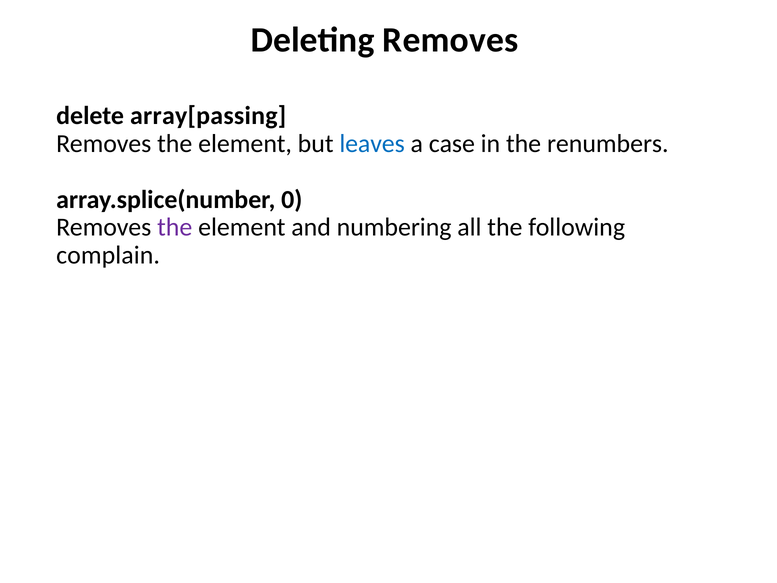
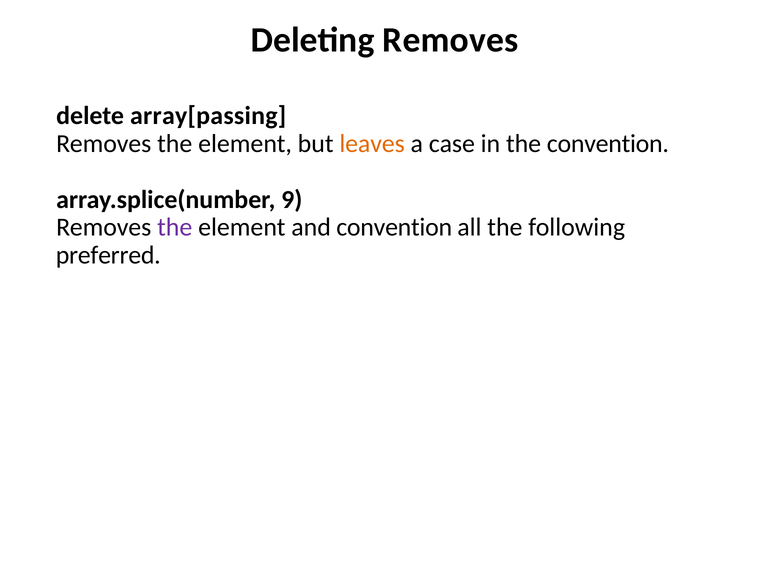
leaves colour: blue -> orange (372, 143)
the renumbers: renumbers -> convention (608, 143)
0: 0 -> 9 (292, 199)
and numbering: numbering -> convention (394, 227)
complain: complain -> preferred (108, 255)
